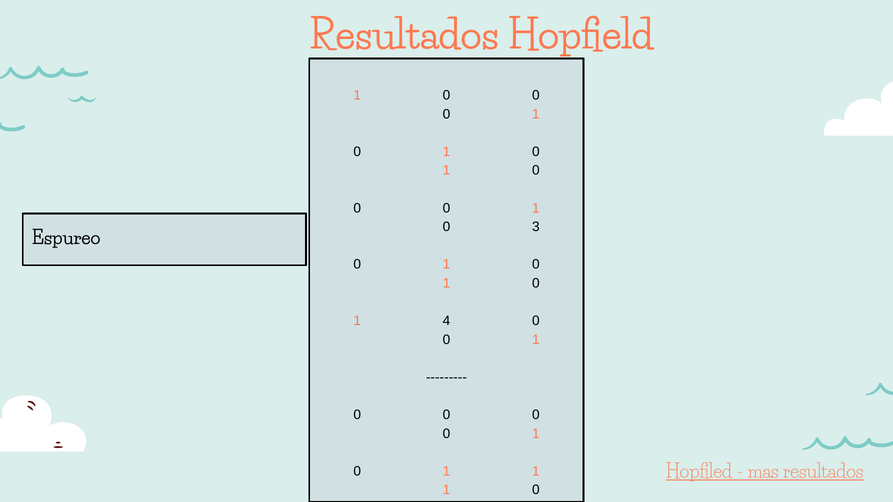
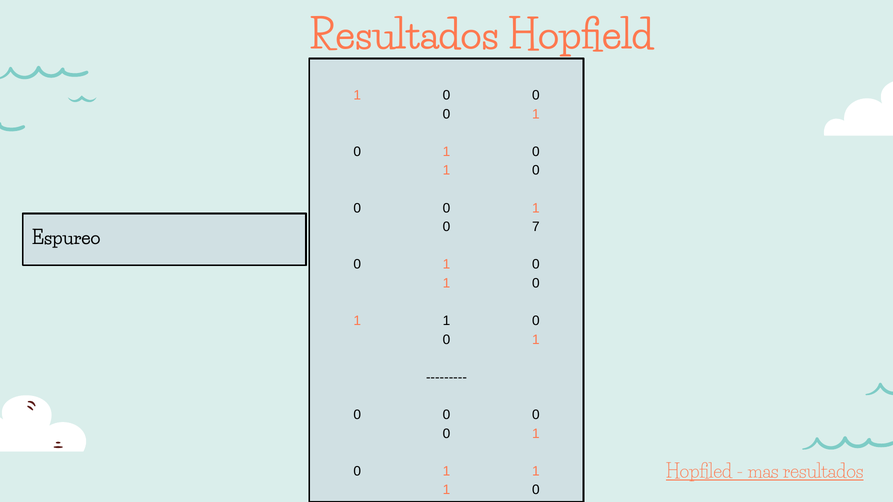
3: 3 -> 7 (536, 227)
4: 4 -> 1 (446, 321)
